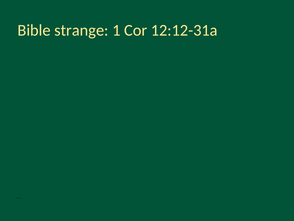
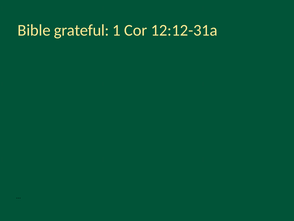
strange: strange -> grateful (82, 30)
